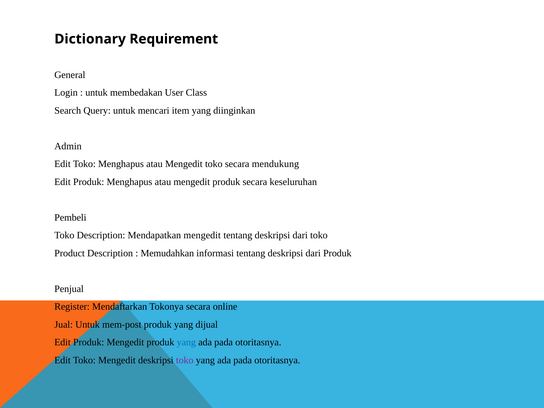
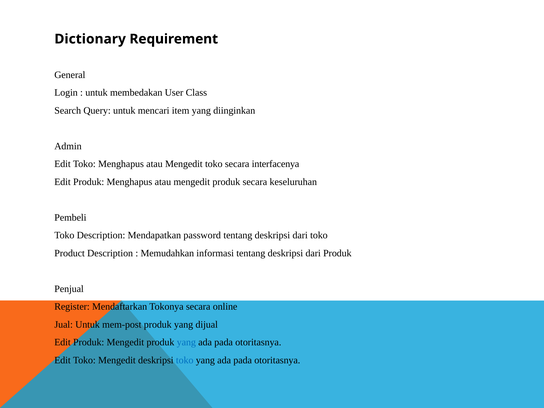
mendukung: mendukung -> interfacenya (276, 164)
Mendapatkan mengedit: mengedit -> password (202, 235)
toko colour: purple -> blue (185, 360)
